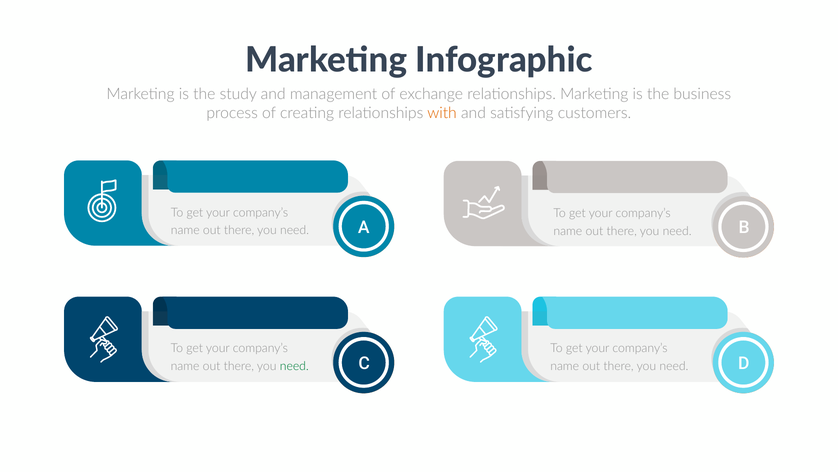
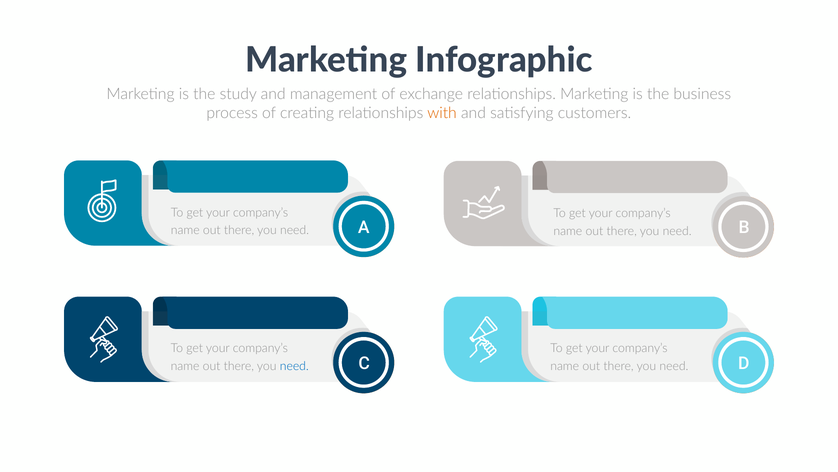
need colour: green -> blue (294, 366)
